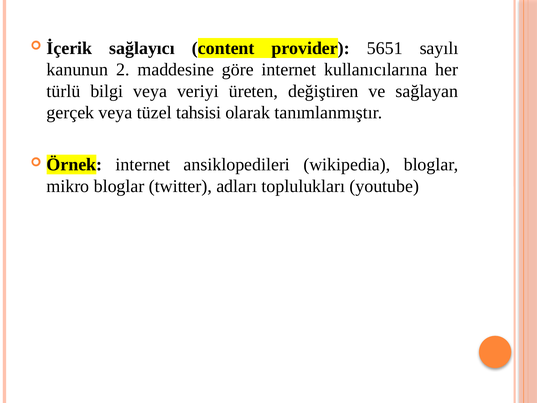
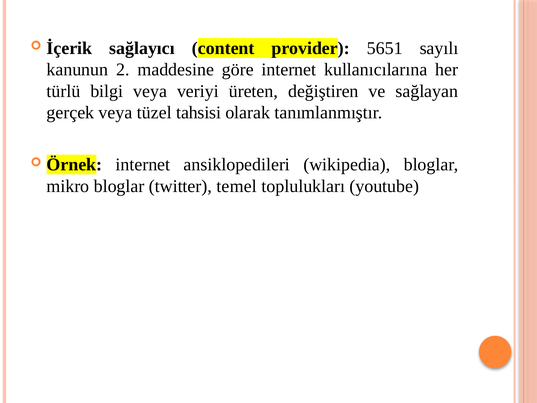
adları: adları -> temel (237, 186)
